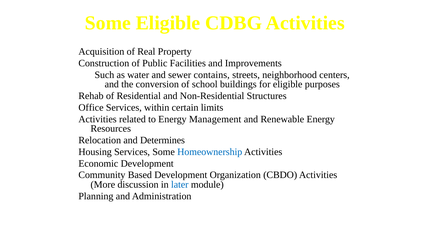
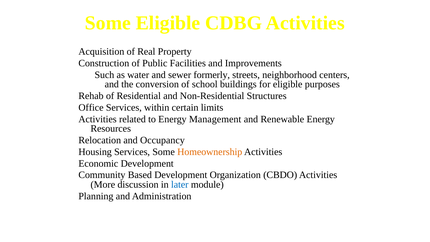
contains: contains -> formerly (212, 75)
Determines: Determines -> Occupancy (162, 140)
Homeownership colour: blue -> orange (210, 152)
